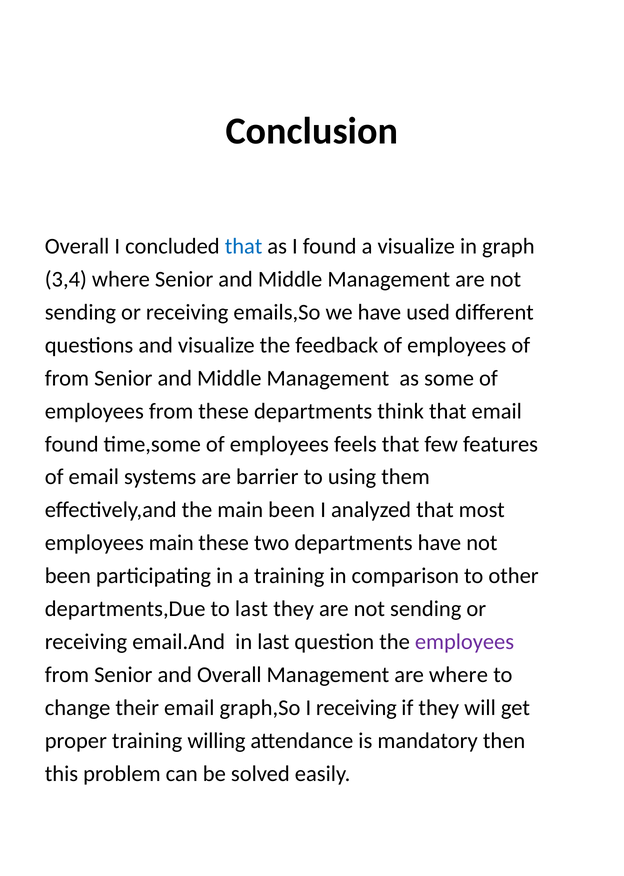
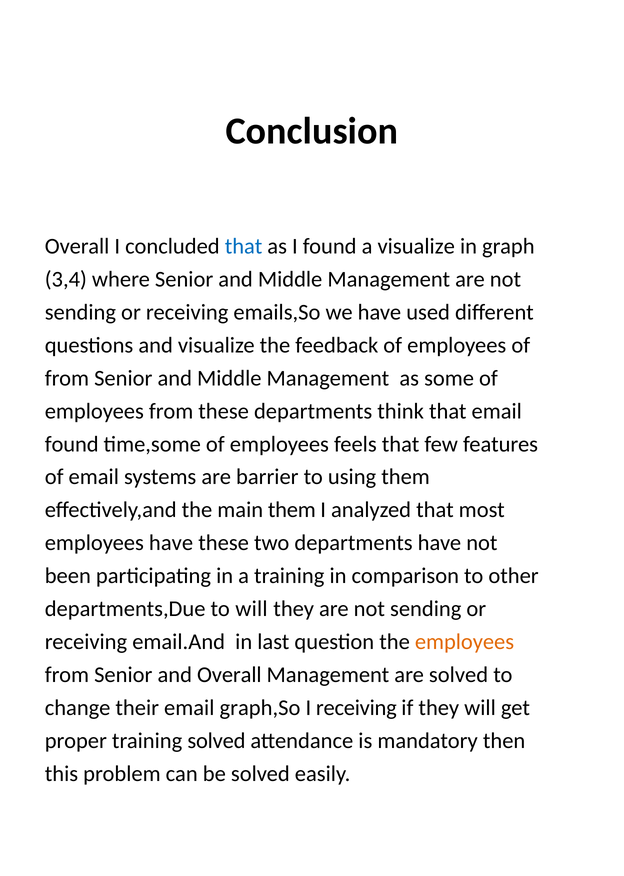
main been: been -> them (292, 510)
employees main: main -> have (171, 543)
to last: last -> will (251, 609)
employees colour: purple -> orange (465, 642)
are where: where -> solved (459, 675)
training willing: willing -> solved (216, 741)
